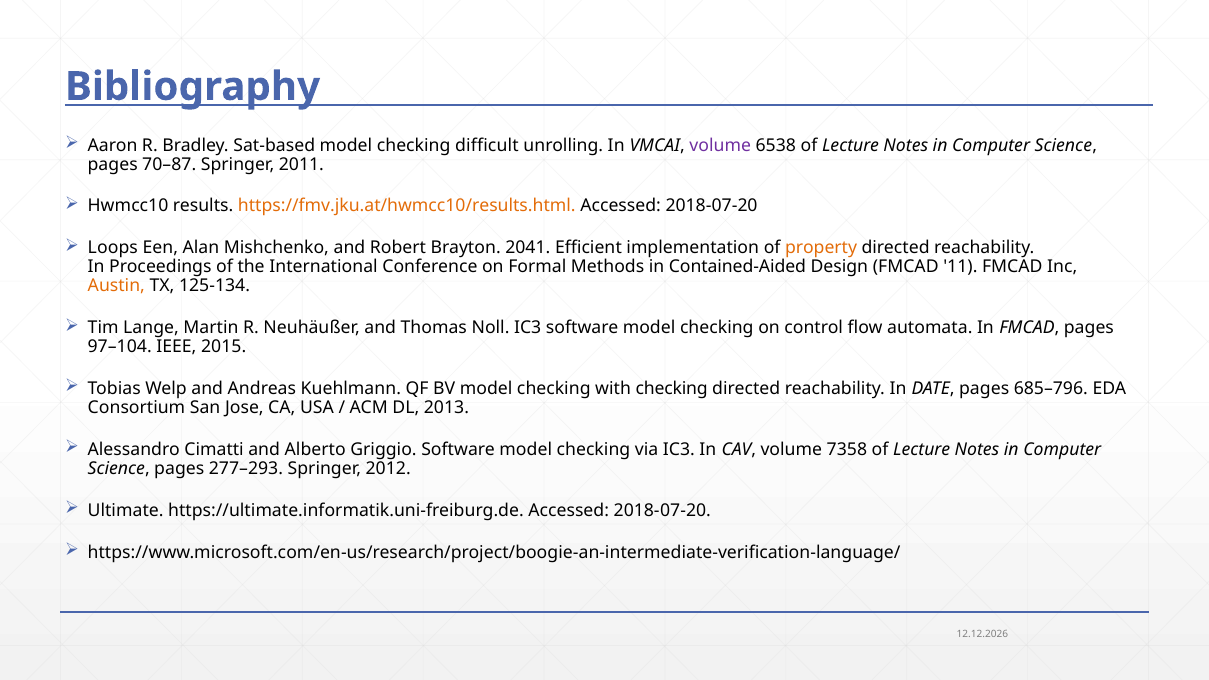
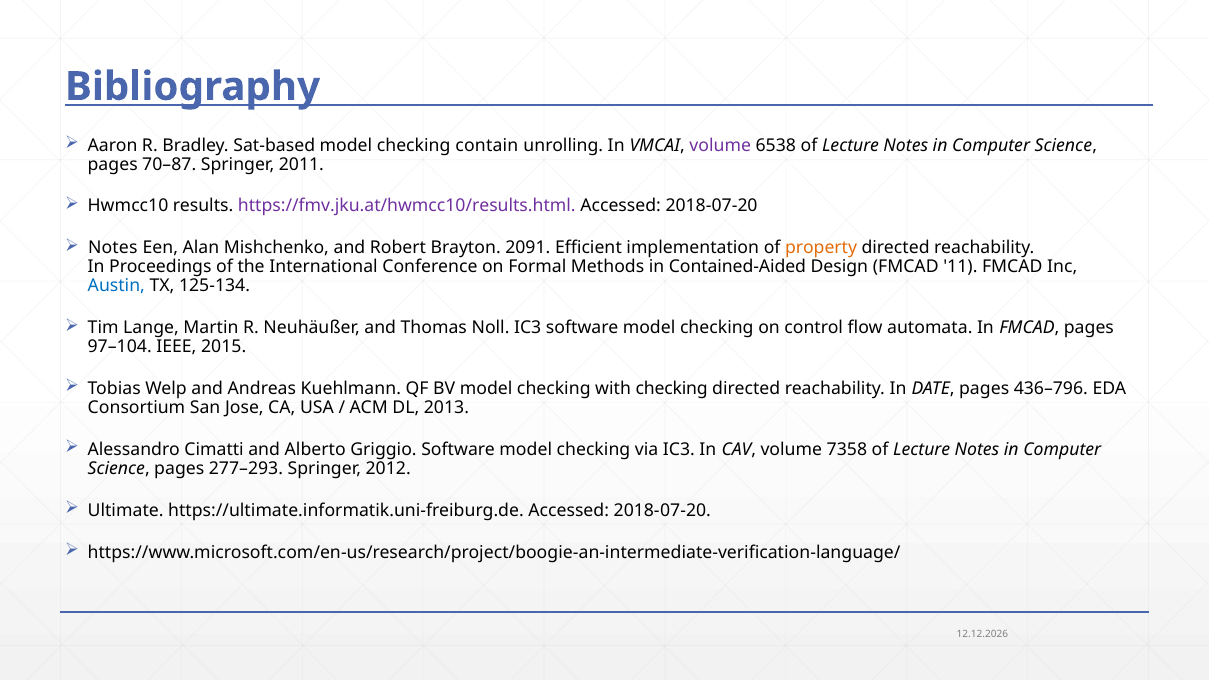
difficult: difficult -> contain (487, 145)
https://fmv.jku.at/hwmcc10/results.html colour: orange -> purple (407, 206)
Loops: Loops -> Notes (113, 248)
2041: 2041 -> 2091 (528, 248)
Austin colour: orange -> blue (116, 286)
685–796: 685–796 -> 436–796 (1051, 389)
